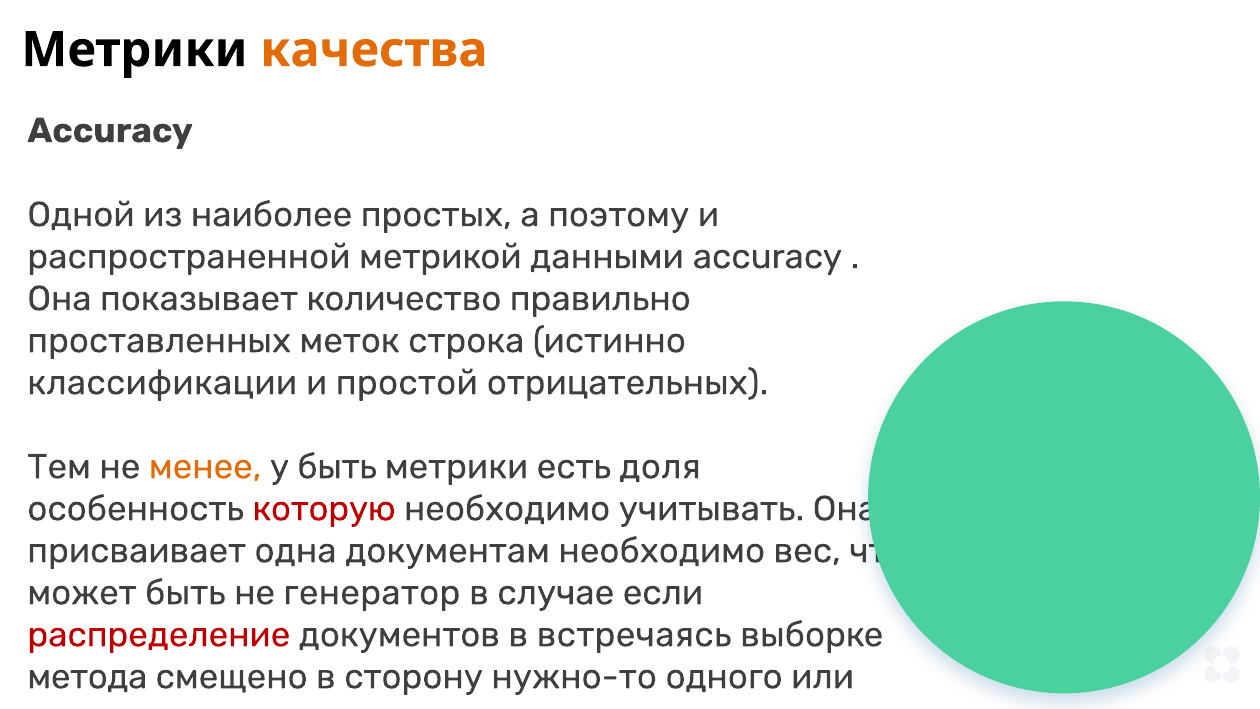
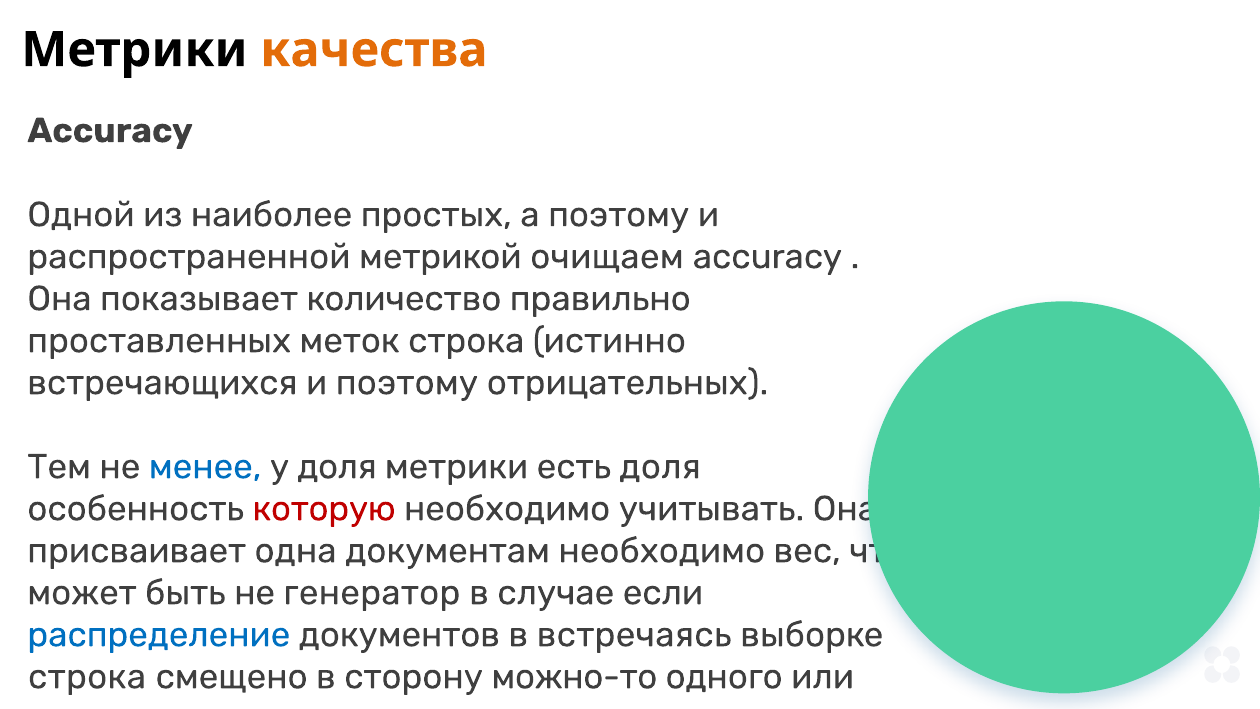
данными: данными -> очищаем (607, 257)
классификации: классификации -> встречающихся (162, 383)
и простой: простой -> поэтому (407, 383)
менее colour: orange -> blue (205, 467)
у быть: быть -> доля (337, 467)
распределение colour: red -> blue (159, 635)
метода: метода -> строка (87, 677)
нужно-то: нужно-то -> можно-то (574, 677)
